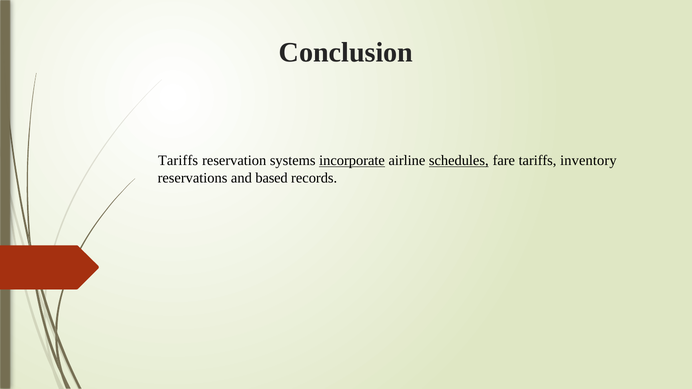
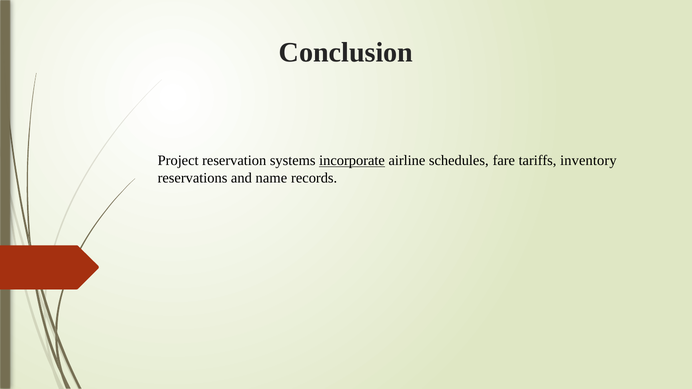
Tariffs: Tariffs -> Project (178, 161)
schedules underline: present -> none (459, 161)
based: based -> name (271, 178)
